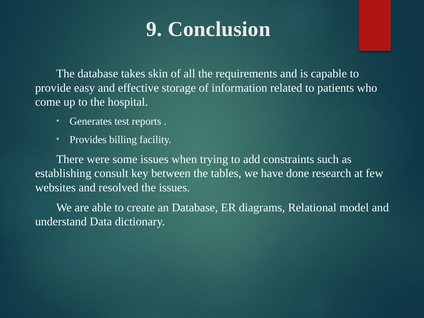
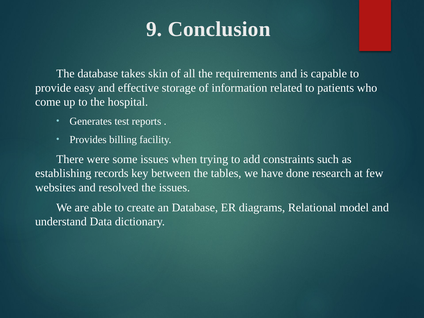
consult: consult -> records (111, 173)
